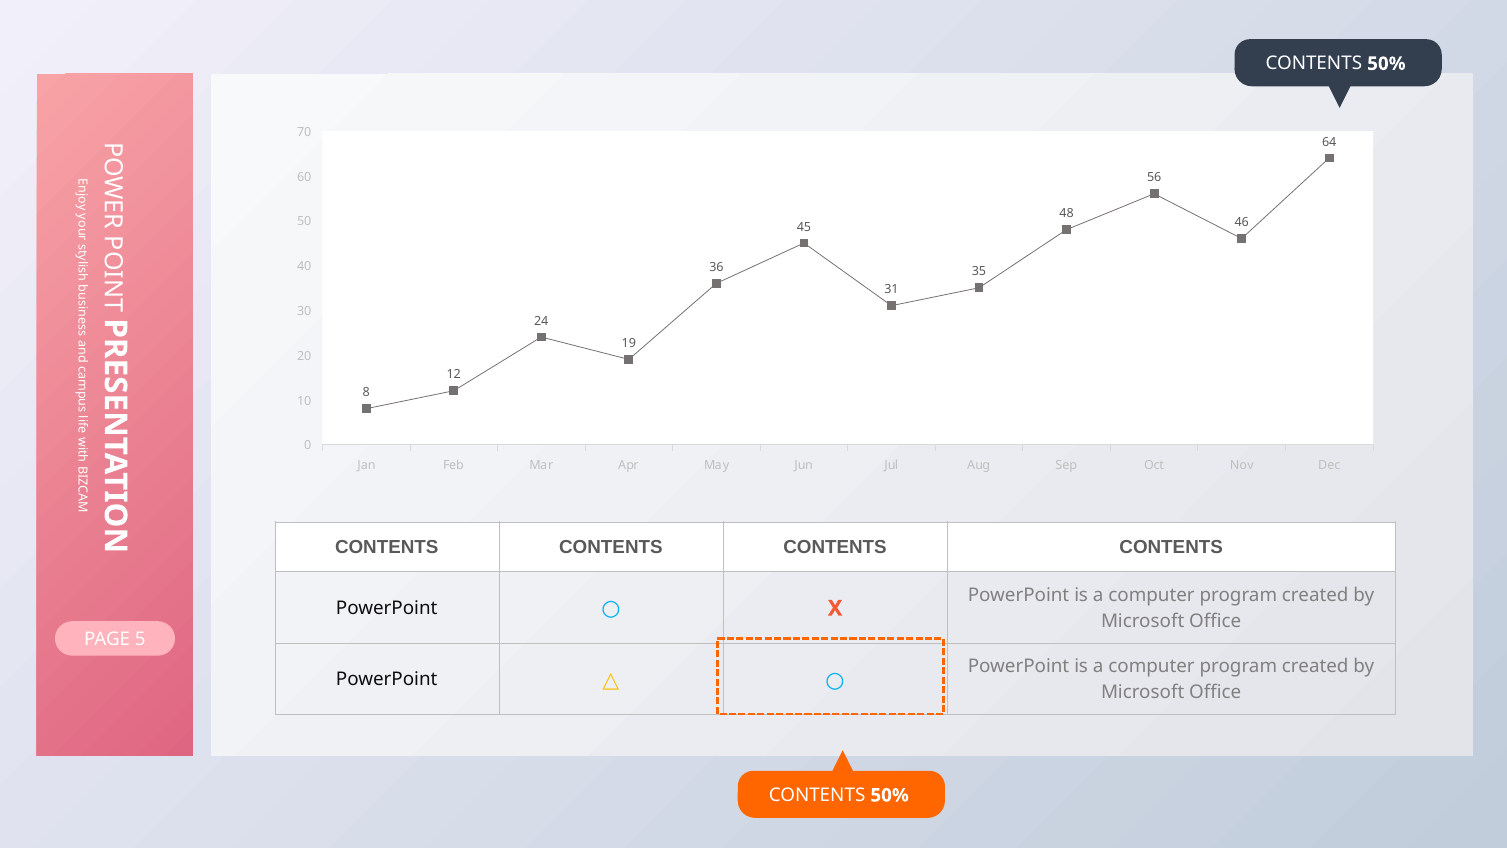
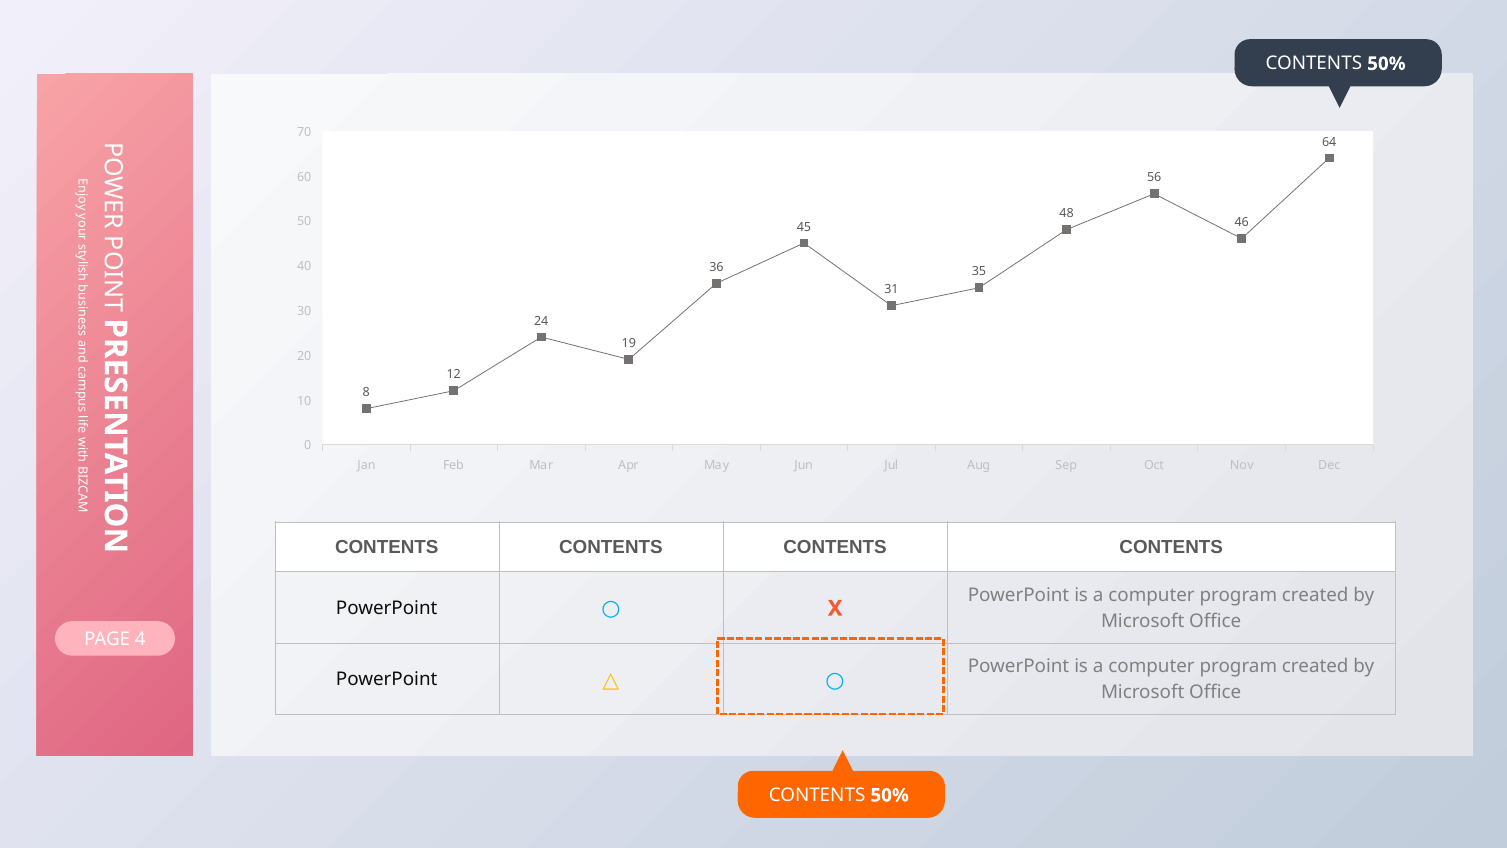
5: 5 -> 4 (140, 639)
